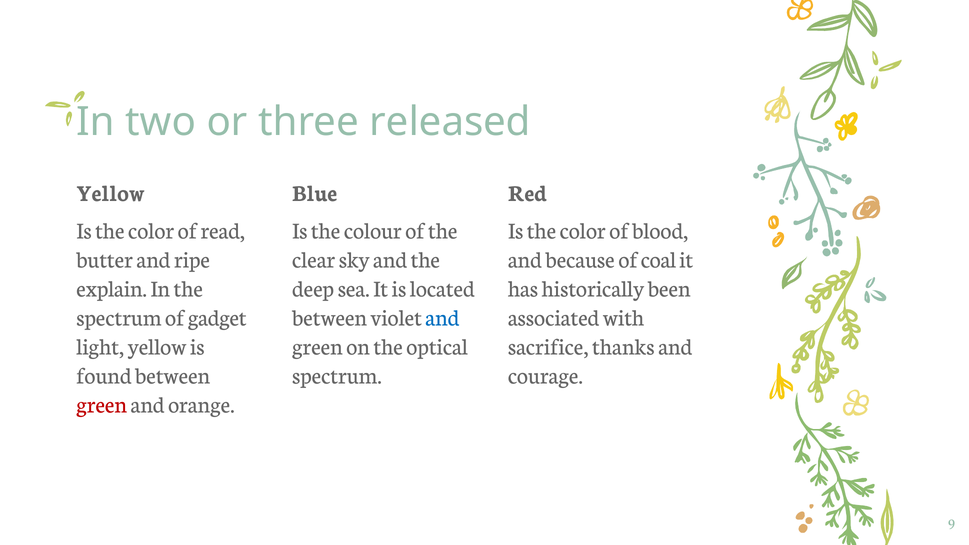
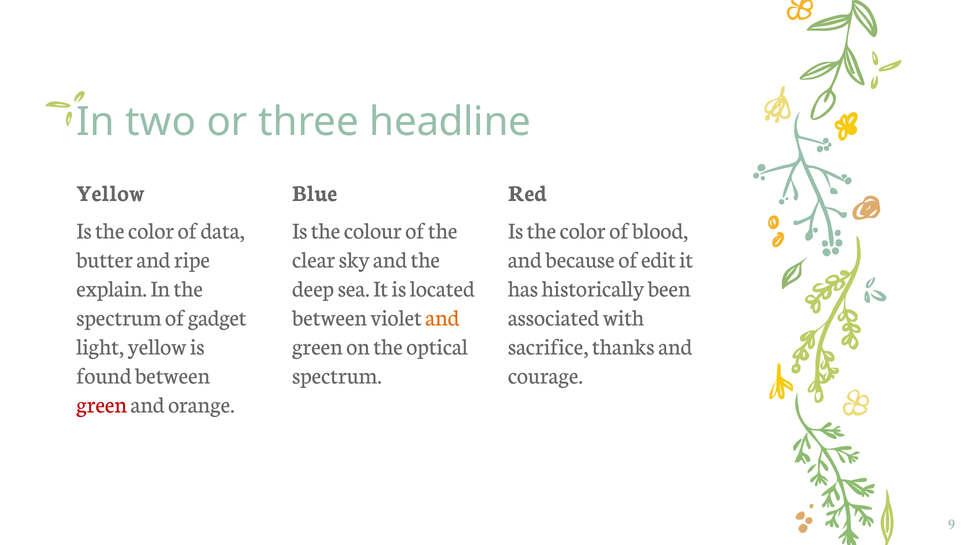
released: released -> headline (450, 122)
read: read -> data (223, 231)
coal: coal -> edit (658, 260)
and colour: blue -> orange (442, 318)
